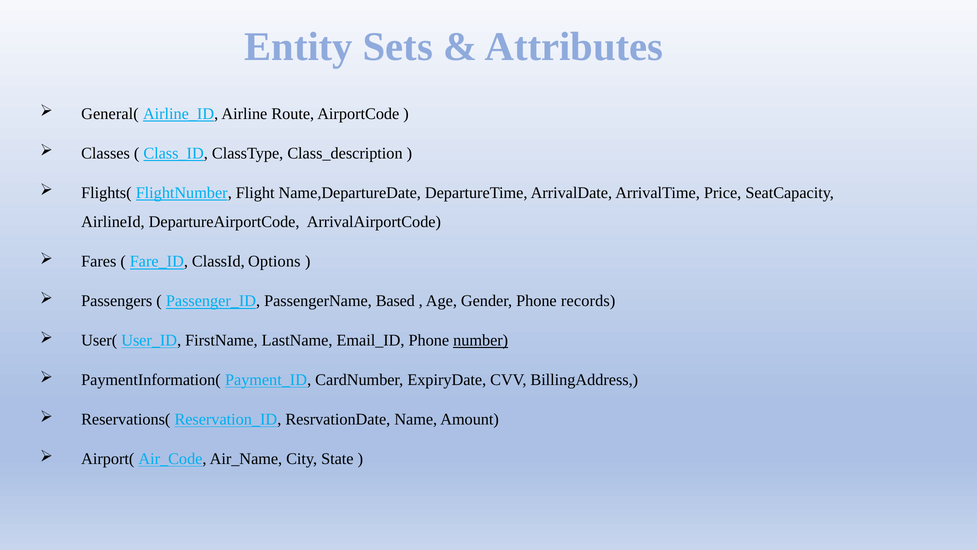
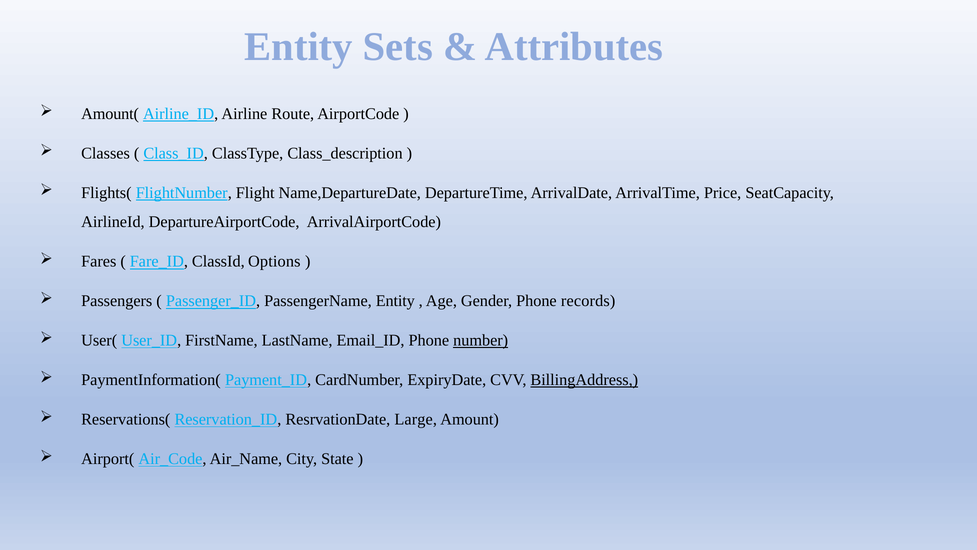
General(: General( -> Amount( (110, 114)
PassengerName Based: Based -> Entity (395, 301)
BillingAddress underline: none -> present (584, 380)
Name: Name -> Large (416, 419)
